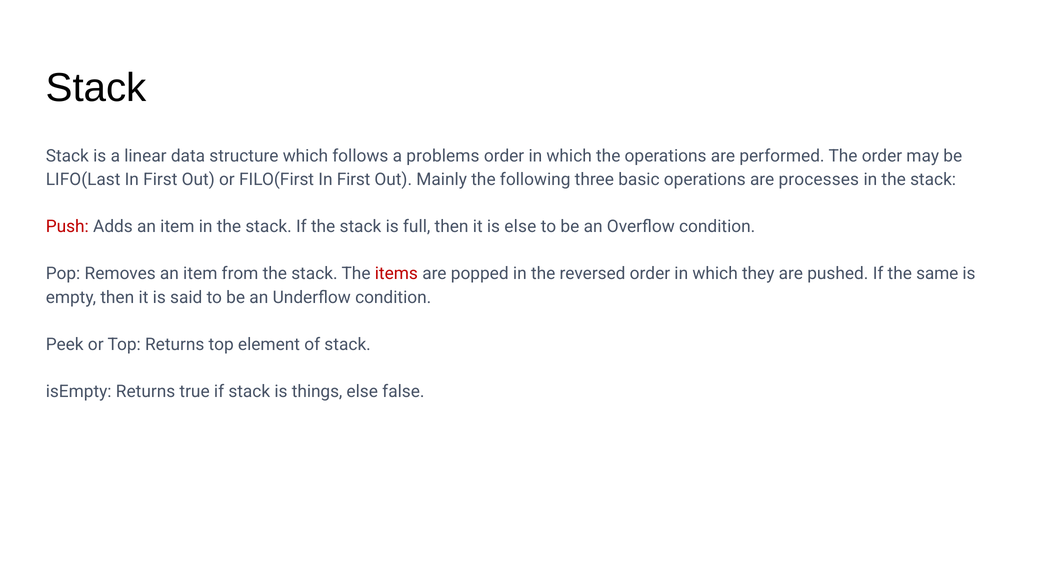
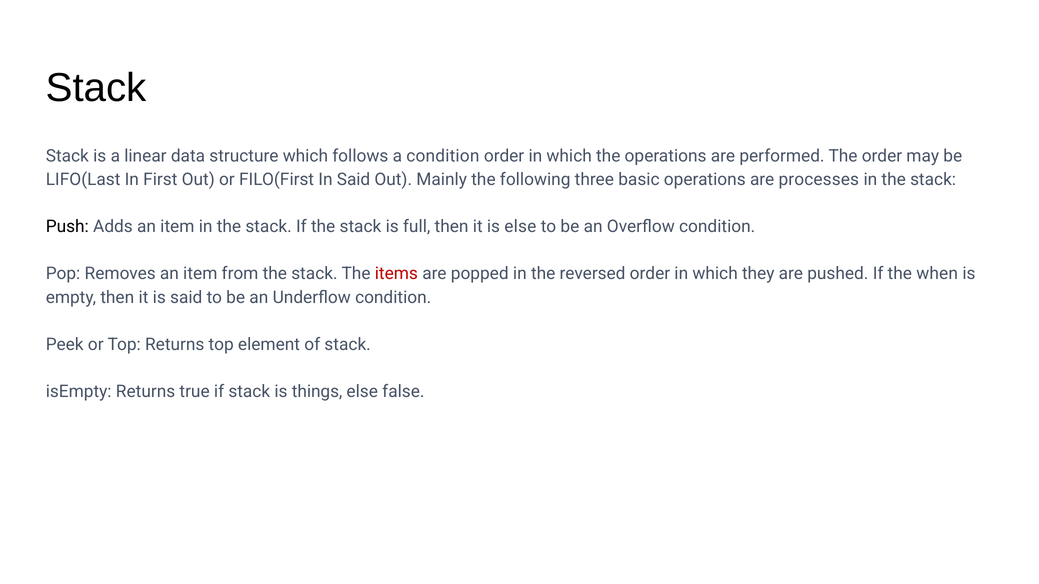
a problems: problems -> condition (443, 156)
FILO(First In First: First -> Said (354, 180)
Push colour: red -> black (67, 227)
same: same -> when (937, 274)
